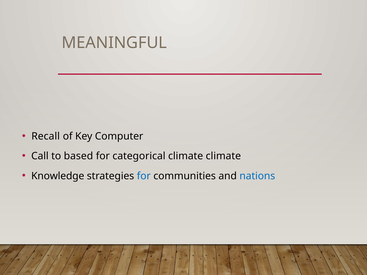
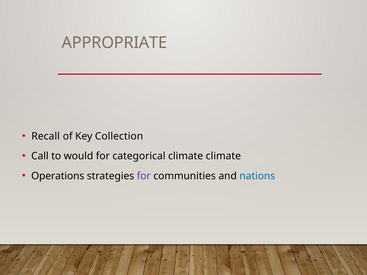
MEANINGFUL: MEANINGFUL -> APPROPRIATE (114, 43)
Computer: Computer -> Collection (119, 136)
based: based -> would (78, 156)
Knowledge: Knowledge -> Operations (58, 176)
for colour: blue -> purple (144, 176)
